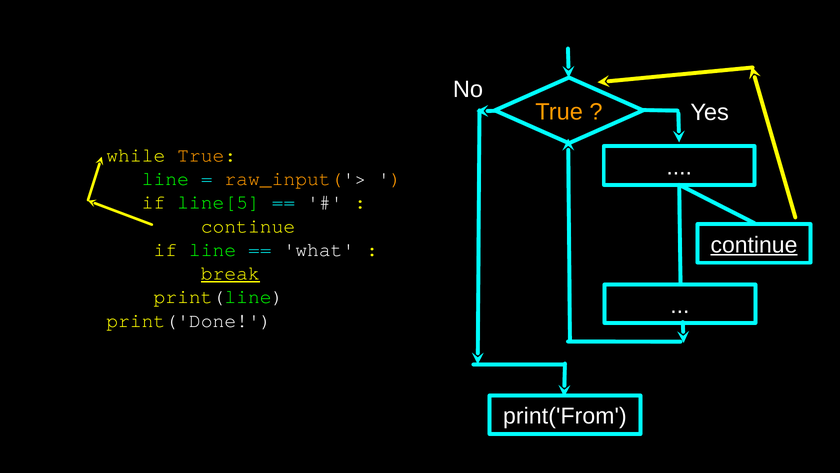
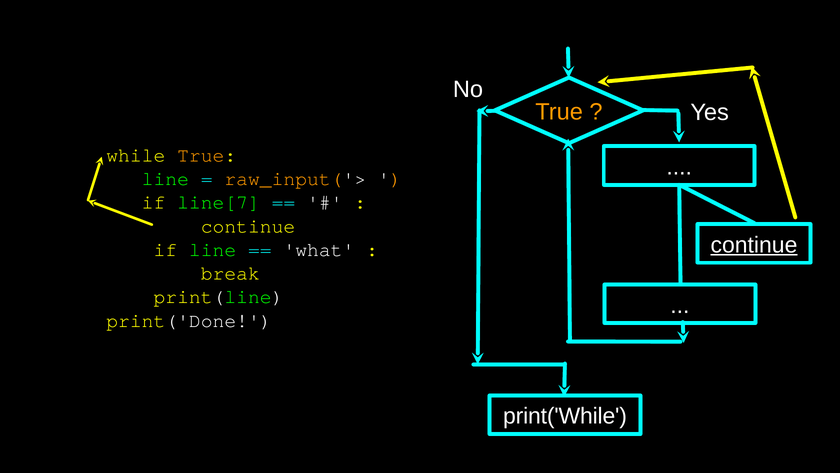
line[5: line[5 -> line[7 (219, 202)
break underline: present -> none (230, 273)
print('From: print('From -> print('While (565, 416)
